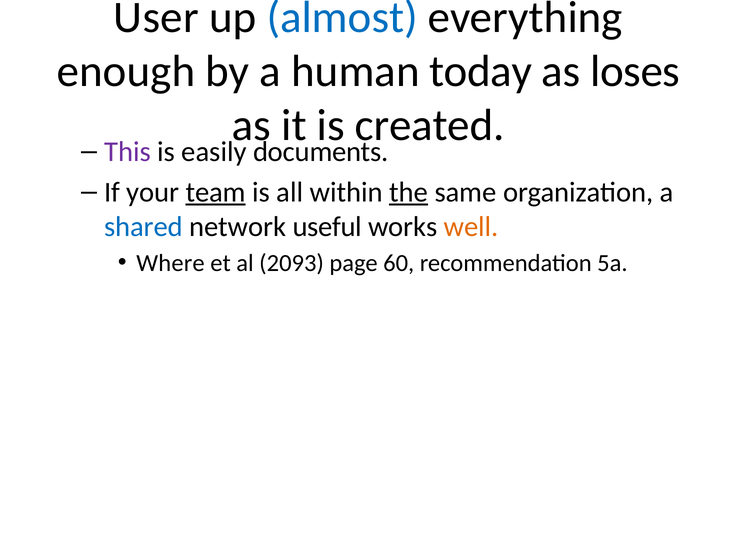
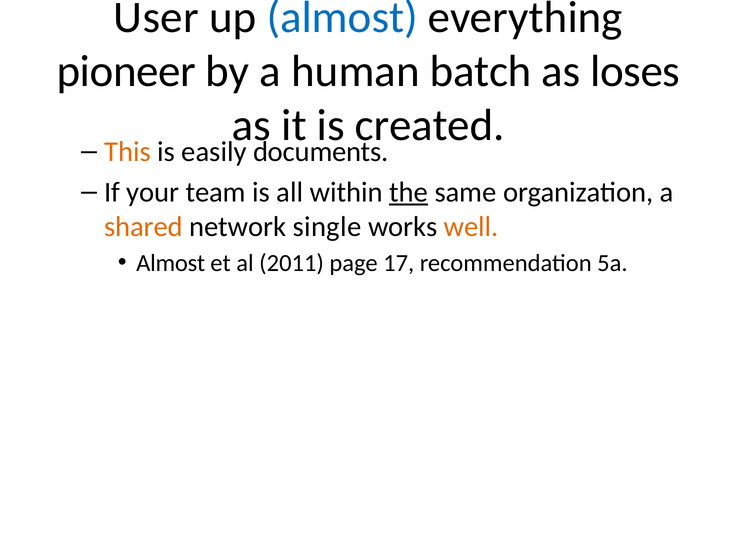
enough: enough -> pioneer (126, 71)
today: today -> batch (481, 71)
This colour: purple -> orange (127, 152)
team underline: present -> none (216, 192)
shared colour: blue -> orange (144, 226)
useful: useful -> single (327, 226)
Where: Where -> Almost (171, 263)
2093: 2093 -> 2011 (292, 263)
60: 60 -> 17 (399, 263)
